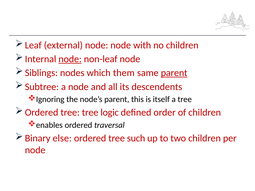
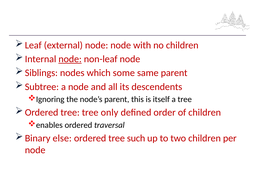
them: them -> some (124, 73)
parent underline: present -> none (174, 73)
logic: logic -> only (110, 113)
